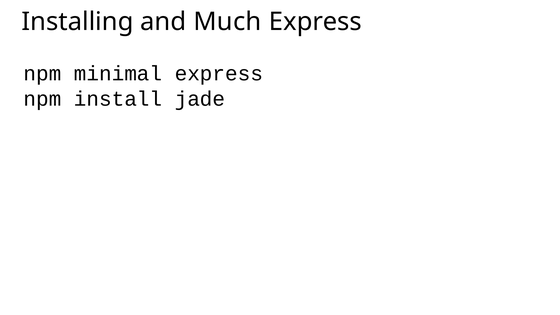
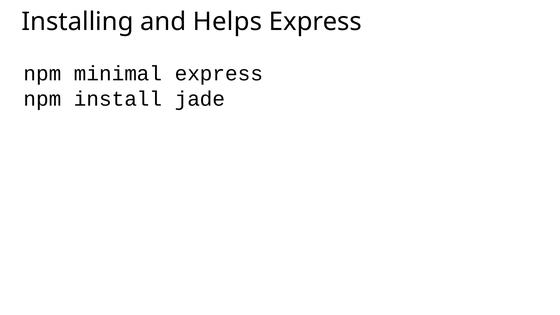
Much: Much -> Helps (227, 22)
